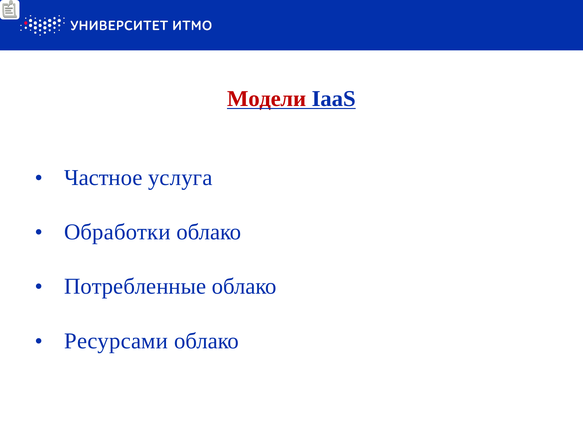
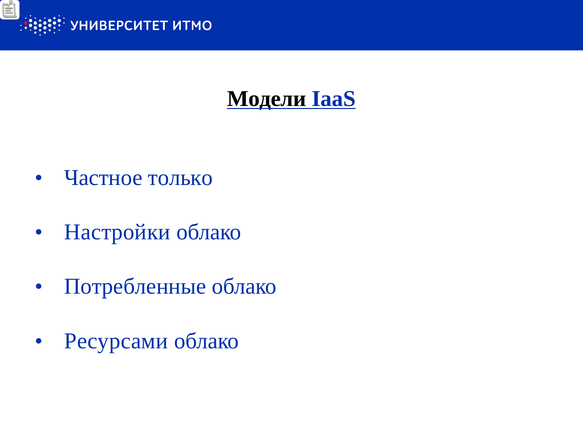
Модели colour: red -> black (267, 99)
услуга: услуга -> только (180, 178)
Обработки: Обработки -> Настройки (117, 232)
